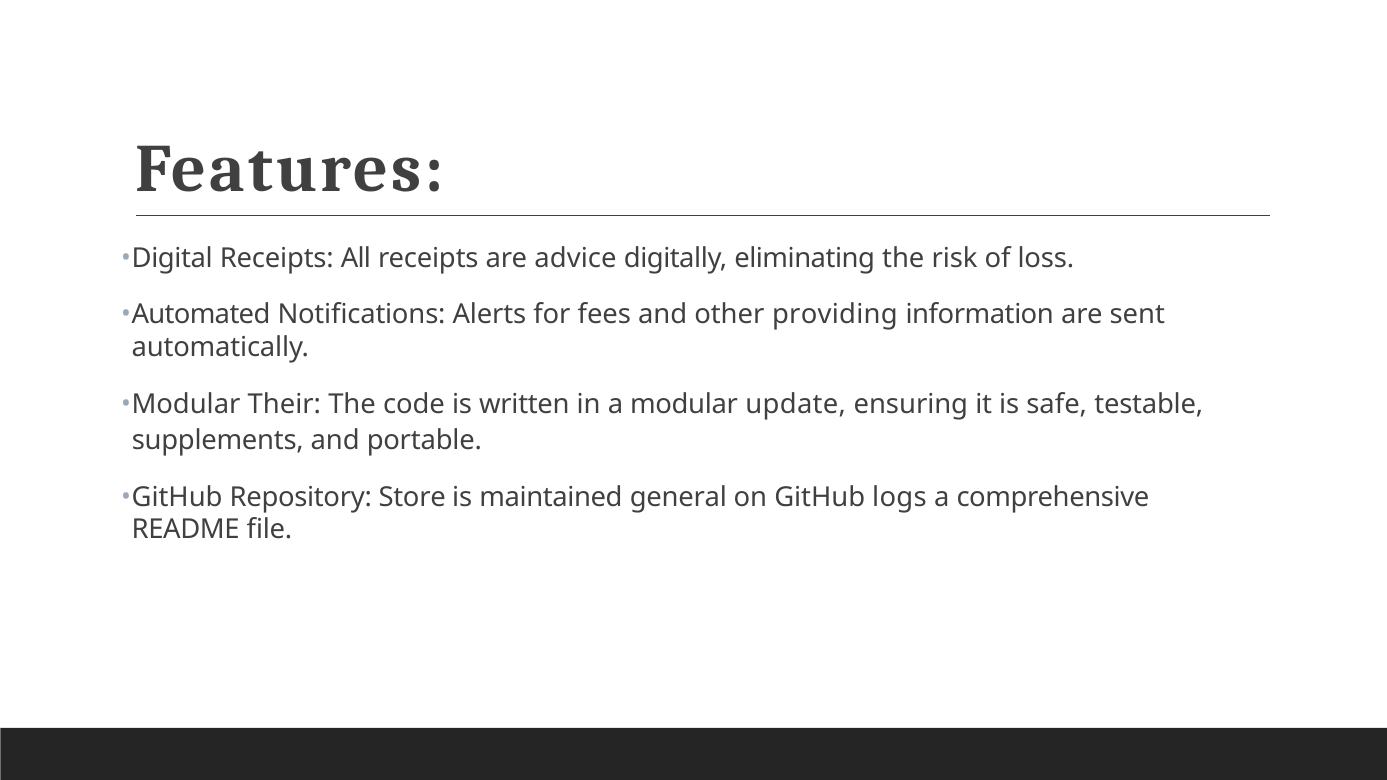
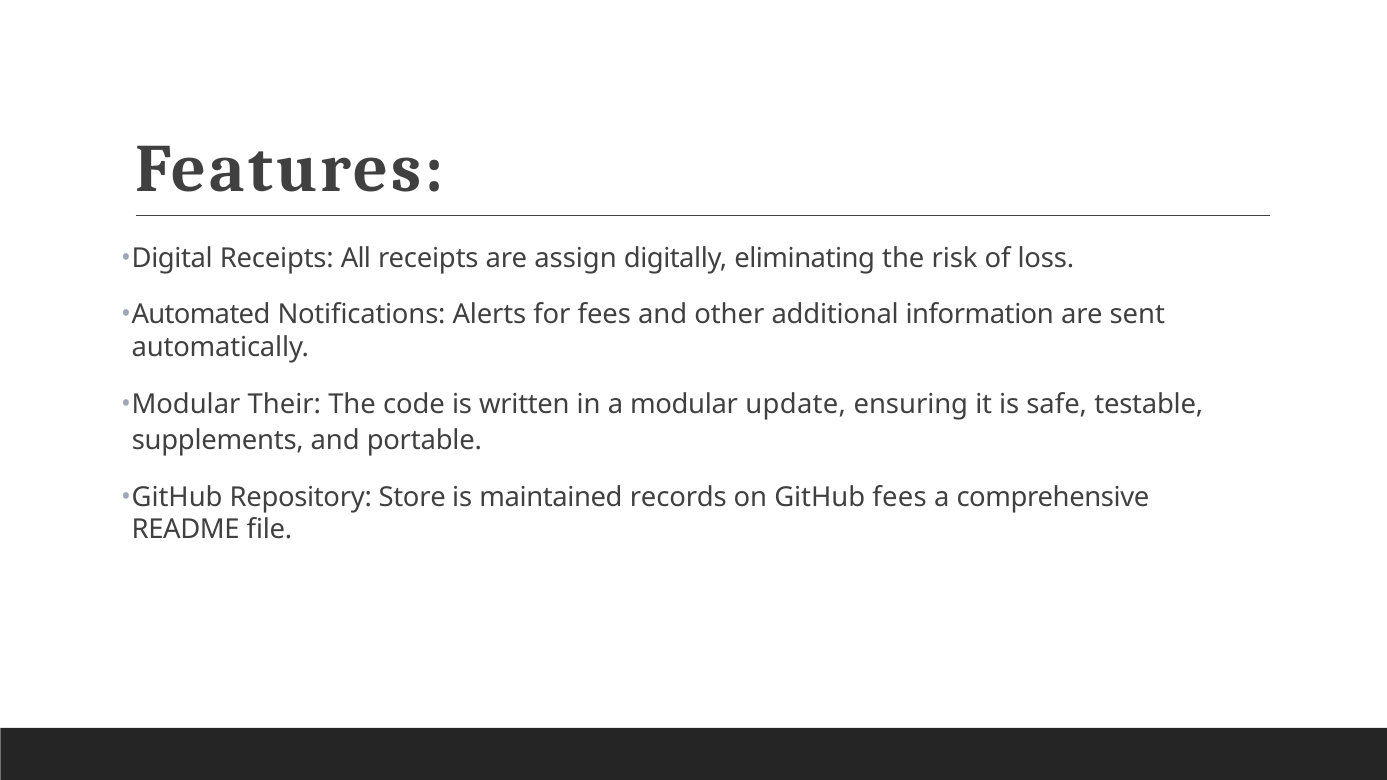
advice: advice -> assign (576, 259)
providing: providing -> additional (835, 315)
general: general -> records (678, 497)
GitHub logs: logs -> fees (899, 497)
